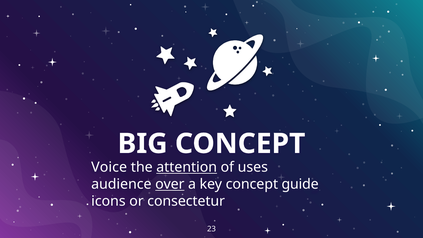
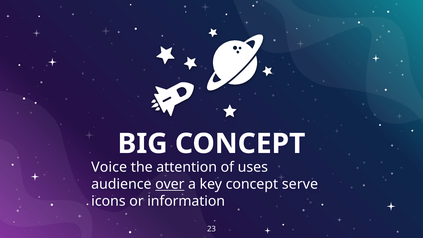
attention underline: present -> none (187, 167)
guide: guide -> serve (300, 184)
consectetur: consectetur -> information (186, 201)
